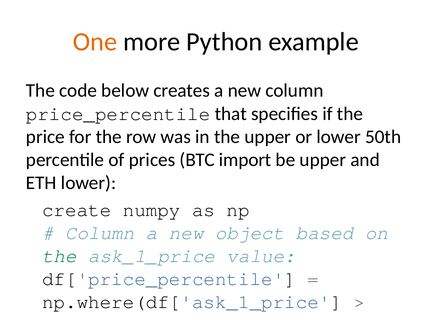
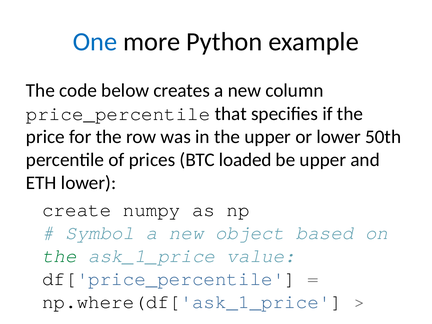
One colour: orange -> blue (95, 42)
import: import -> loaded (245, 160)
Column: Column -> Symbol (100, 233)
